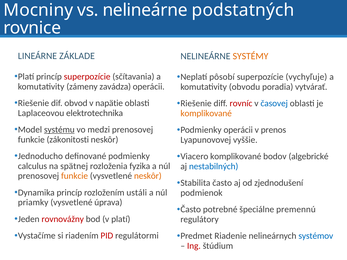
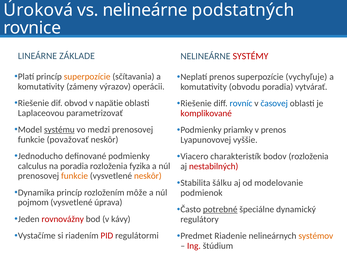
Mocniny: Mocniny -> Úroková (38, 10)
SYSTÉMY colour: orange -> red (251, 56)
superpozície colour: red -> orange (87, 77)
Neplatí pôsobí: pôsobí -> prenos (222, 77)
zavádza: zavádza -> výrazov (115, 87)
rovníc colour: red -> blue (241, 103)
elektrotechnika: elektrotechnika -> parametrizovať (95, 113)
komplikované colour: orange -> red (206, 113)
Podmienky operácii: operácii -> priamky (238, 130)
zákonitosti: zákonitosti -> považovať (68, 140)
Viacero komplikované: komplikované -> charakteristík (236, 157)
bodov algebrické: algebrické -> rozloženia (309, 157)
na spätnej: spätnej -> poradia (74, 166)
nestabilných colour: blue -> red (214, 166)
Stabilita často: často -> šálku (222, 183)
zjednodušení: zjednodušení -> modelovanie (279, 183)
ustáli: ustáli -> môže (137, 193)
priamky: priamky -> pojmom (33, 203)
potrebné underline: none -> present (220, 210)
premennú: premennú -> dynamický (296, 210)
v platí: platí -> kávy (121, 219)
systémov colour: blue -> orange (316, 236)
